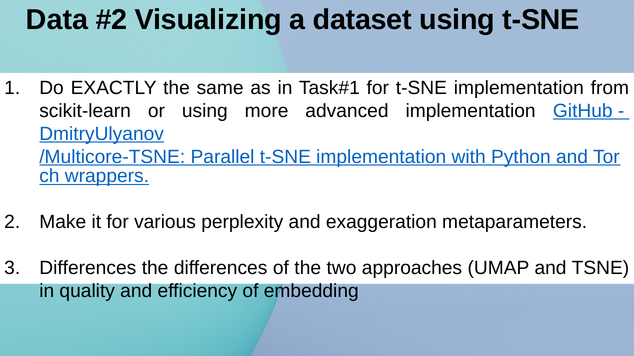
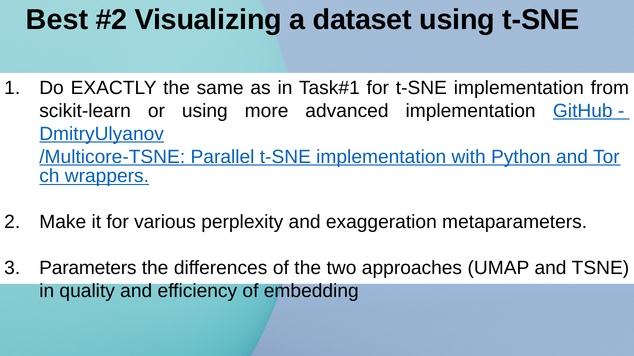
Data: Data -> Best (57, 20)
Differences: Differences -> Parameters (88, 268)
